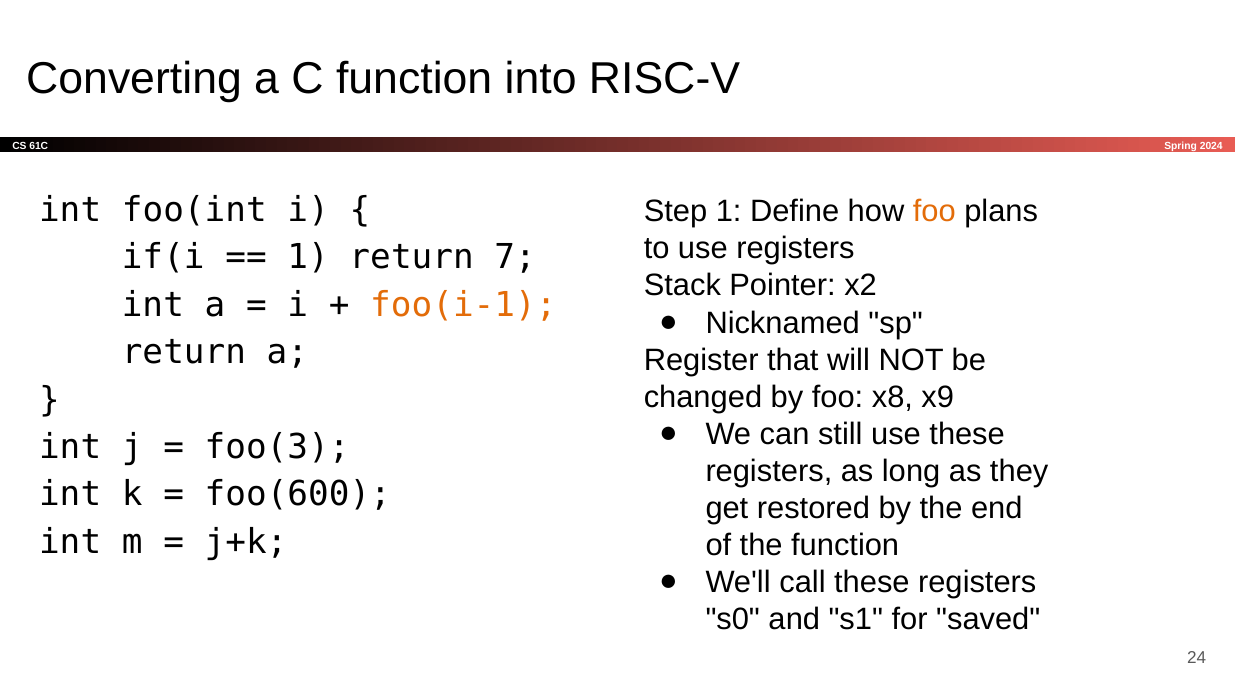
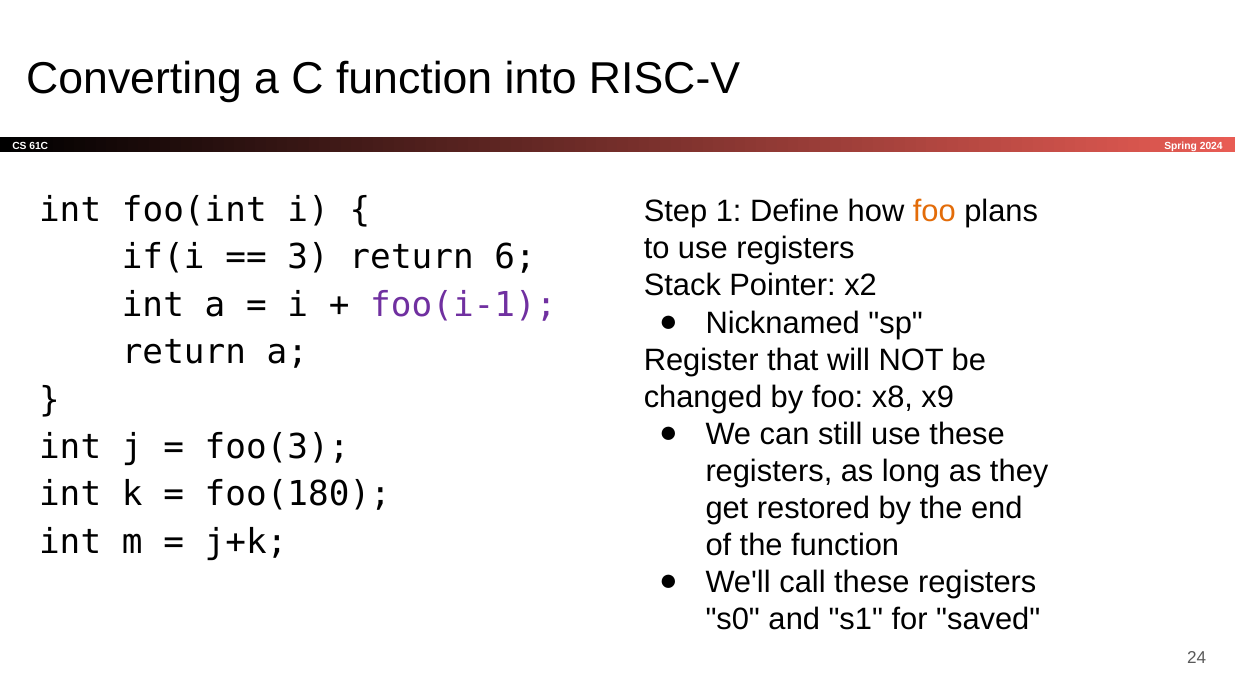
1: 1 -> 3 (308, 257)
7: 7 -> 6 (515, 257)
foo(i-1 colour: orange -> purple (463, 305)
foo(600: foo(600 -> foo(180 (298, 494)
